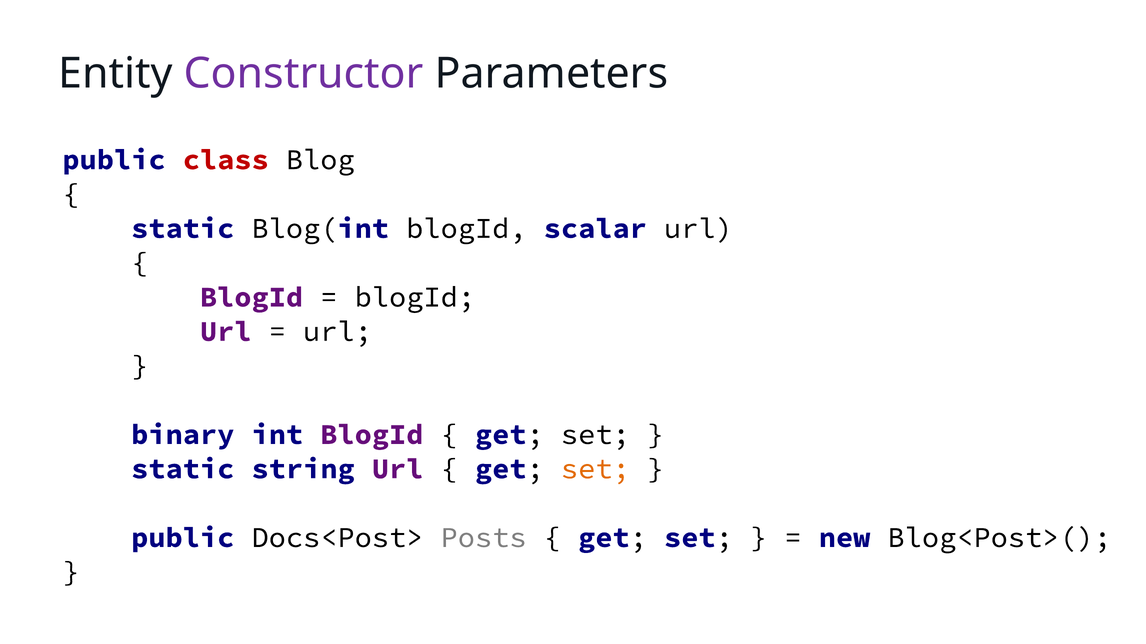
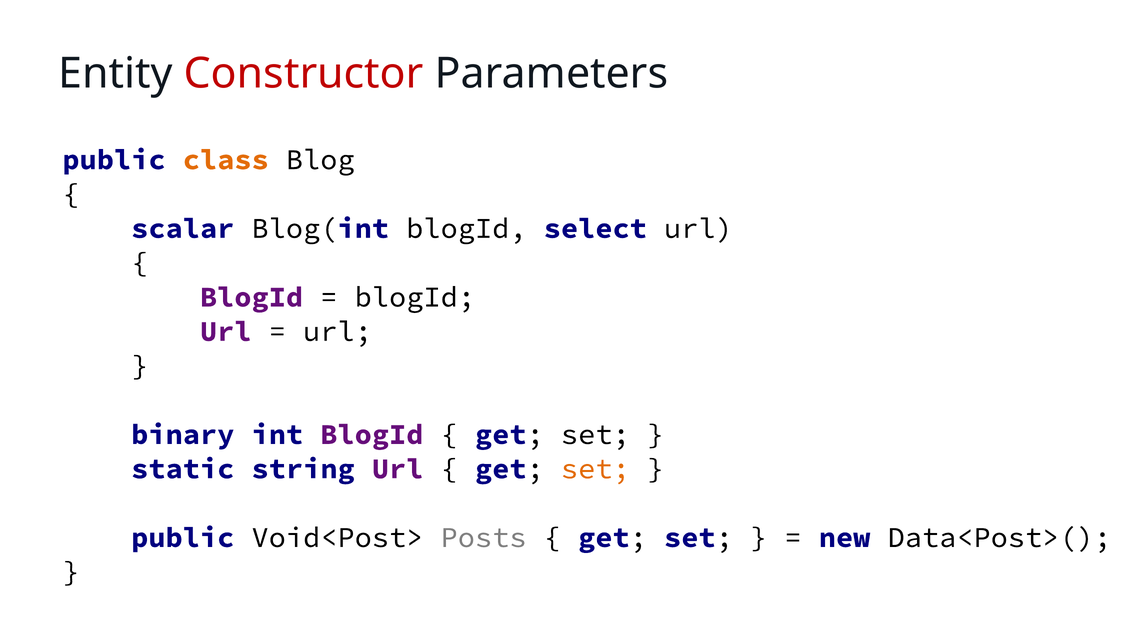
Constructor colour: purple -> red (304, 74)
class colour: red -> orange (226, 160)
static: static -> scalar (183, 229)
scalar: scalar -> select (595, 229)
Docs<Post>: Docs<Post> -> Void<Post> (337, 538)
Blog<Post>(: Blog<Post>( -> Data<Post>( (999, 538)
